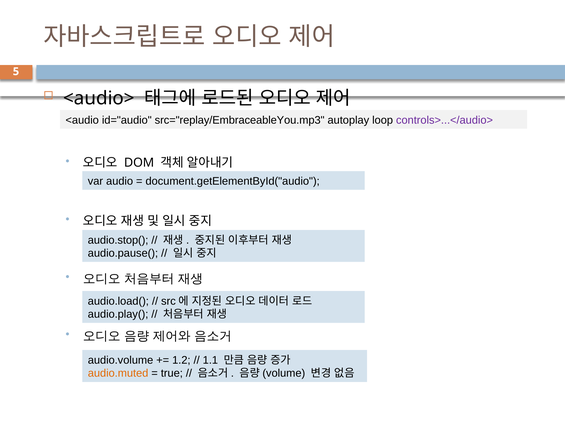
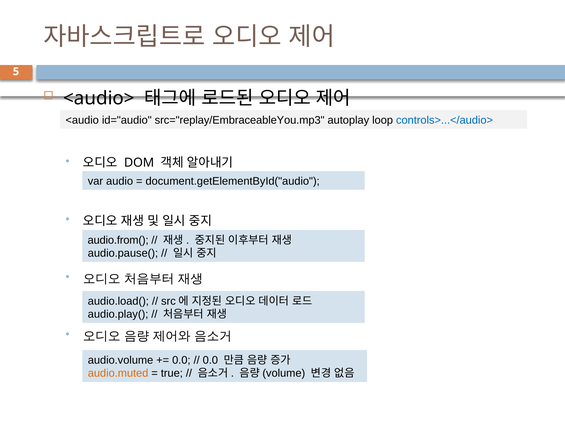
controls>...</audio> colour: purple -> blue (444, 120)
audio.stop(: audio.stop( -> audio.from( (118, 240)
1.2: 1.2 -> 0.0 (181, 360)
1.1: 1.1 -> 0.0 (210, 360)
